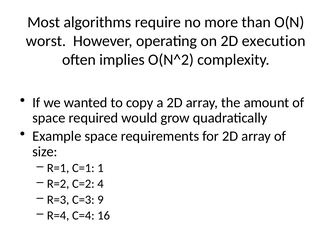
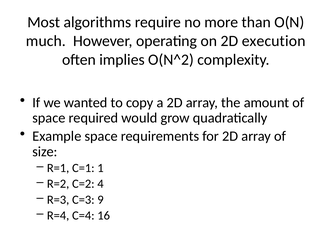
worst: worst -> much (46, 41)
